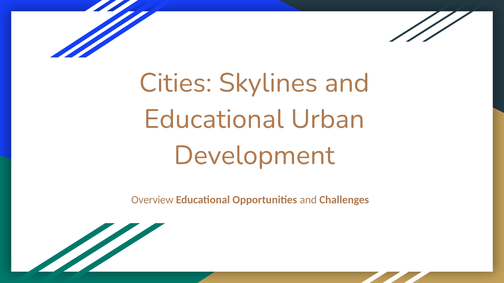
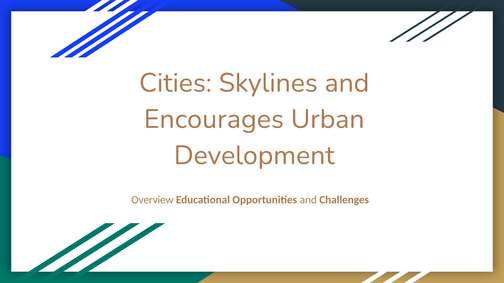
Educational: Educational -> Encourages (214, 119)
